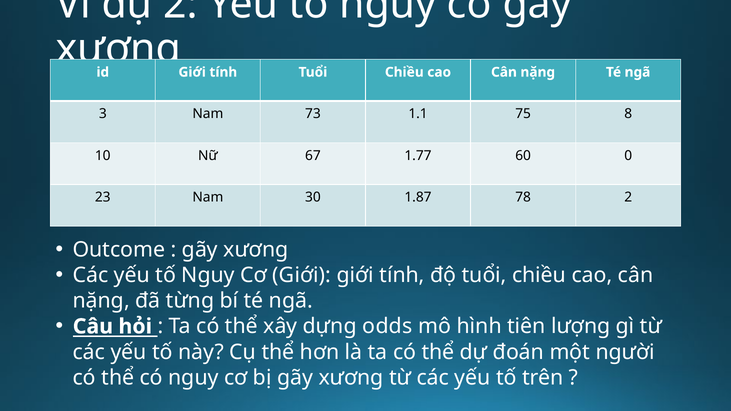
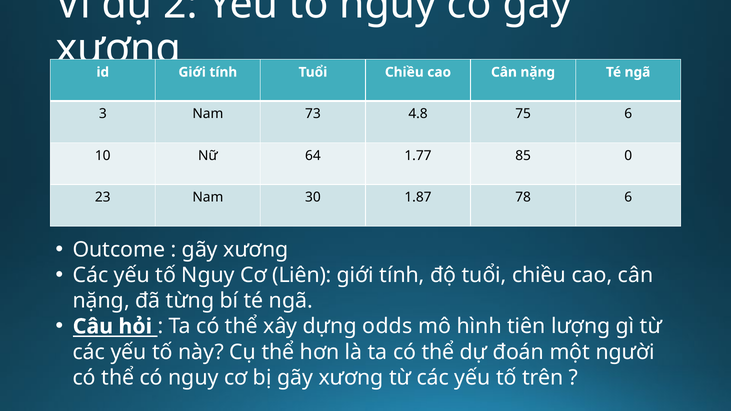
1.1: 1.1 -> 4.8 (418, 114)
75 8: 8 -> 6 (628, 114)
67: 67 -> 64 (313, 156)
60: 60 -> 85 (523, 156)
78 2: 2 -> 6 (628, 197)
Cơ Giới: Giới -> Liên (302, 275)
